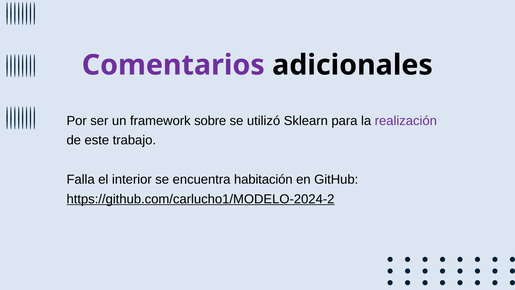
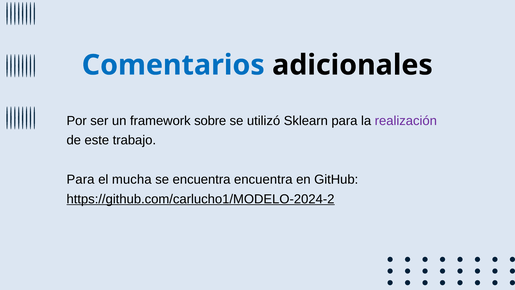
Comentarios colour: purple -> blue (173, 65)
Falla: Falla -> Para (81, 179)
interior: interior -> mucha (132, 179)
encuentra habitación: habitación -> encuentra (263, 179)
